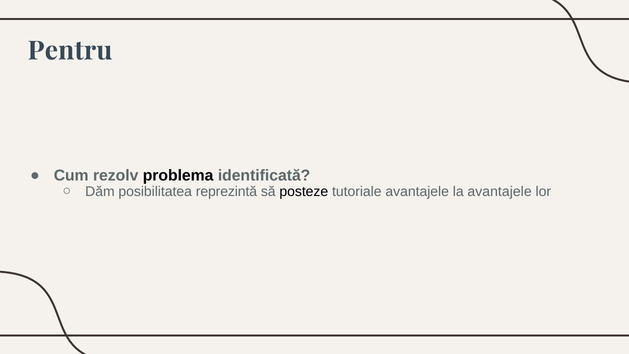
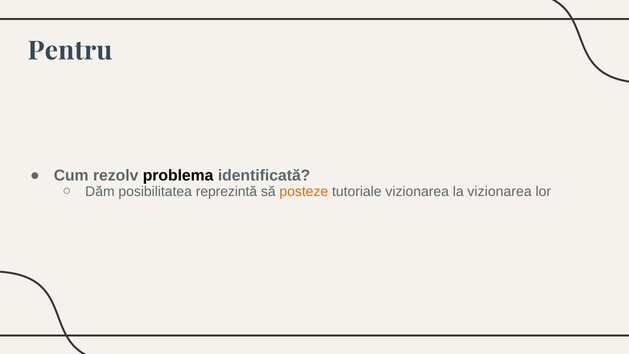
posteze colour: black -> orange (304, 191)
tutoriale avantajele: avantajele -> vizionarea (417, 191)
la avantajele: avantajele -> vizionarea (500, 191)
